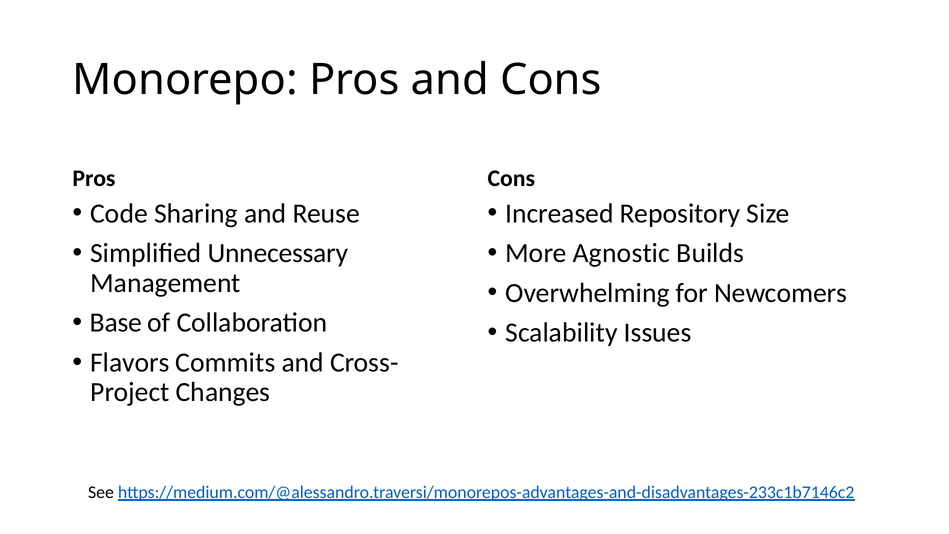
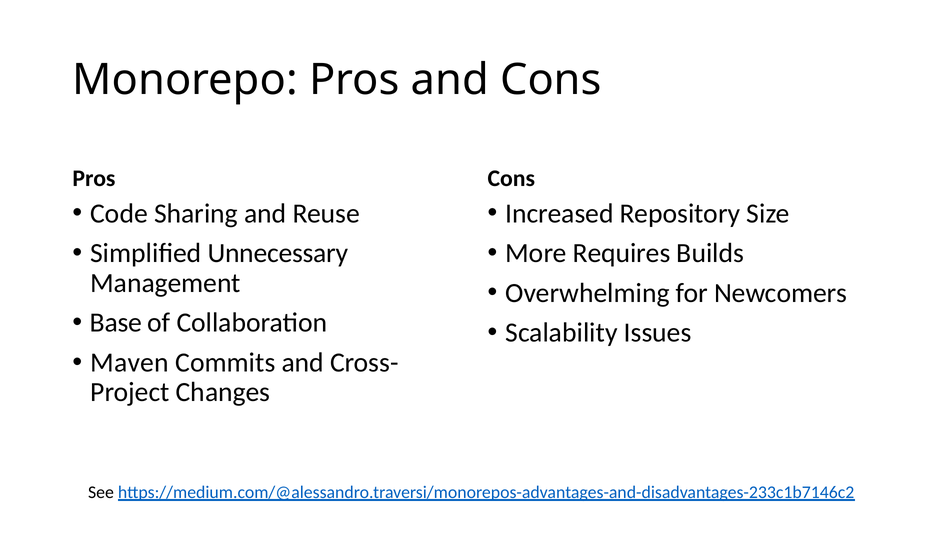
Agnostic: Agnostic -> Requires (622, 253)
Flavors: Flavors -> Maven (130, 362)
